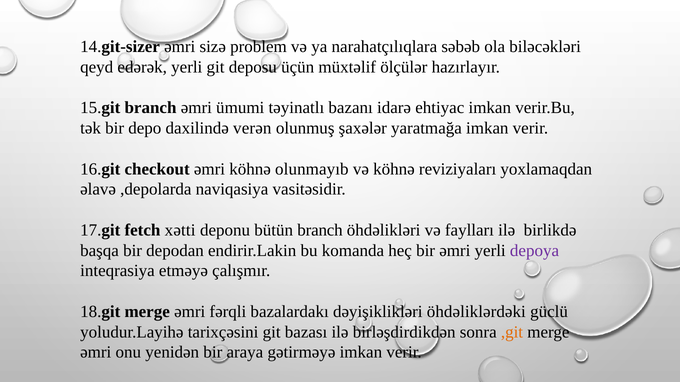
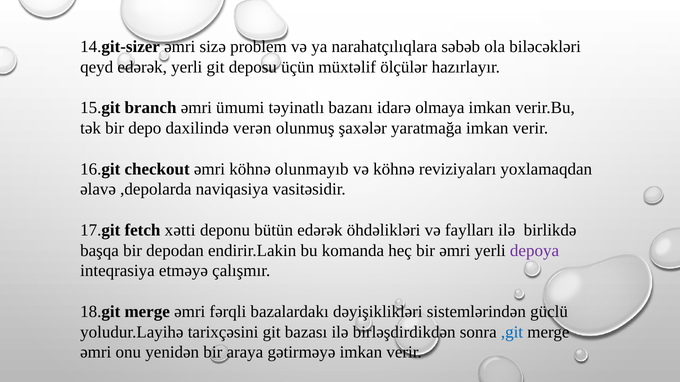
ehtiyac: ehtiyac -> olmaya (440, 108)
bütün branch: branch -> edərək (320, 230)
öhdəliklərdəki: öhdəliklərdəki -> sistemlərindən (476, 312)
,git colour: orange -> blue (512, 332)
